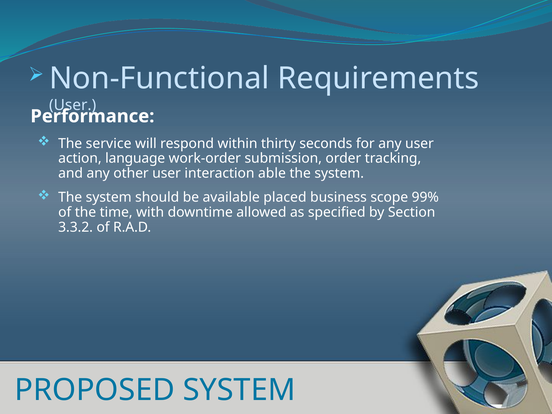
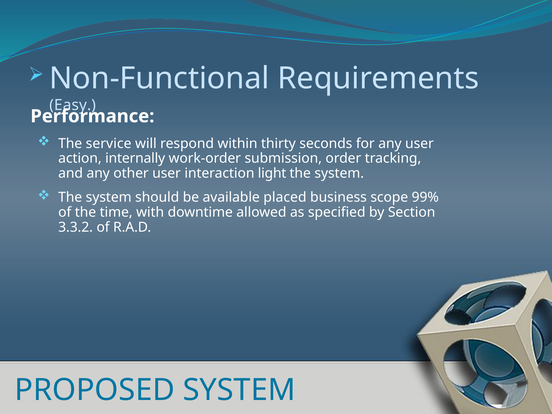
User: User -> Easy (73, 105)
language: language -> internally (135, 158)
able: able -> light (272, 173)
